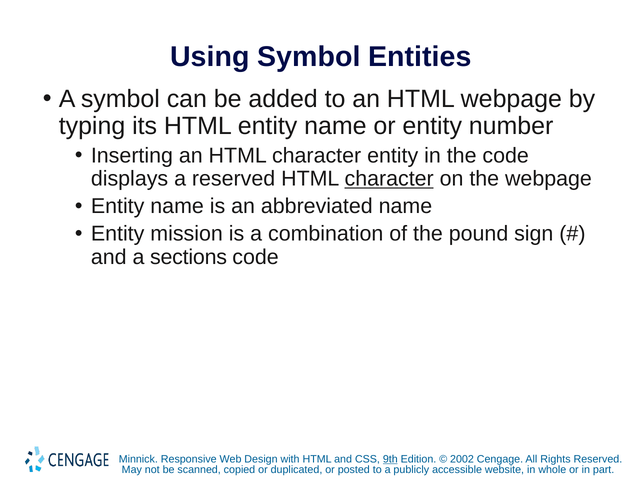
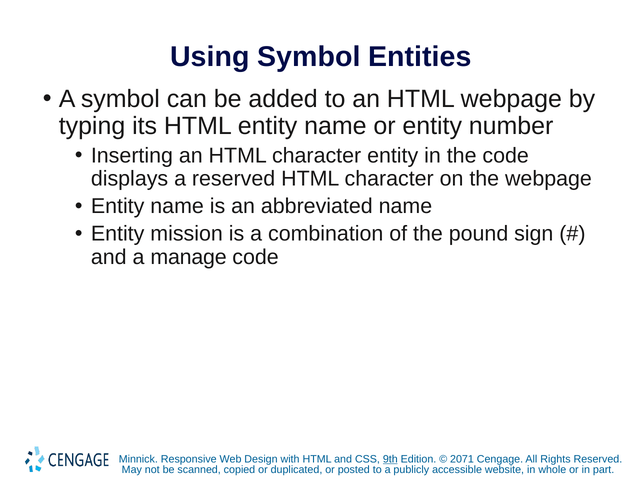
character underline: present -> none (389, 179)
sections: sections -> manage (189, 257)
2002: 2002 -> 2071 (462, 459)
